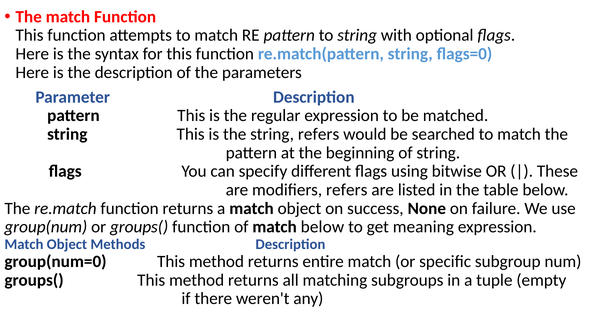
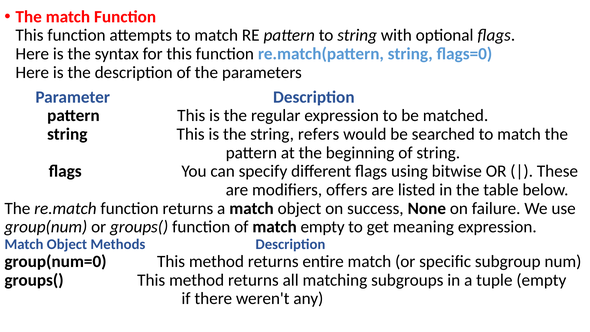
modifiers refers: refers -> offers (347, 190)
match below: below -> empty (323, 227)
